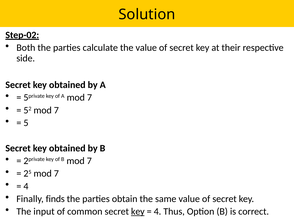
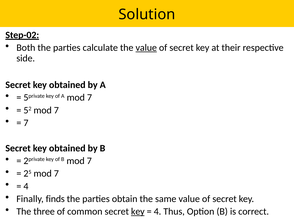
value underline: none -> present (146, 48)
5: 5 -> 7 (26, 123)
input: input -> three (44, 211)
